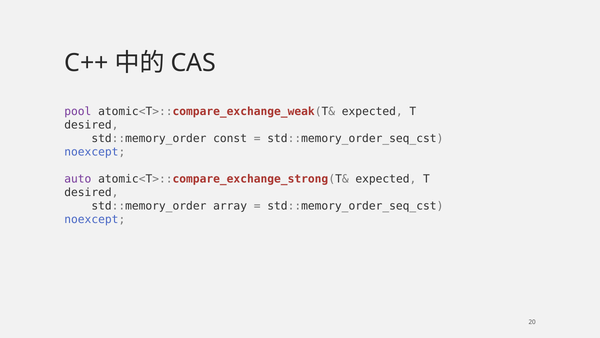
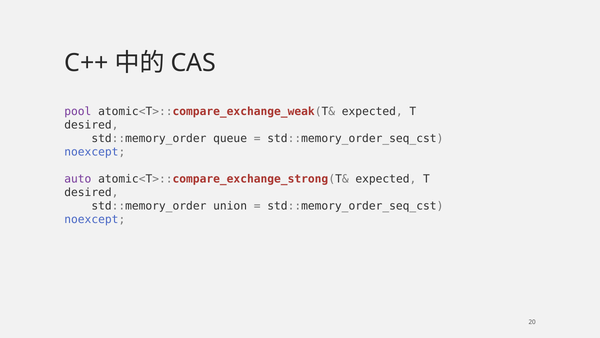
const: const -> queue (230, 138)
array: array -> union (230, 206)
